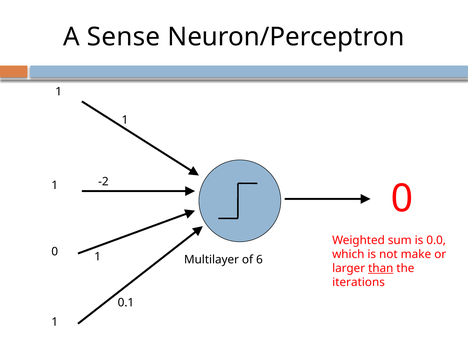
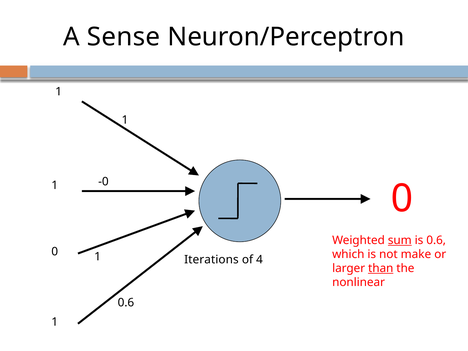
-2: -2 -> -0 (103, 182)
sum underline: none -> present (400, 240)
is 0.0: 0.0 -> 0.6 (436, 240)
Multilayer: Multilayer -> Iterations (211, 259)
6: 6 -> 4 (260, 259)
iterations: iterations -> nonlinear (359, 282)
0.1: 0.1 -> 0.6 (126, 303)
